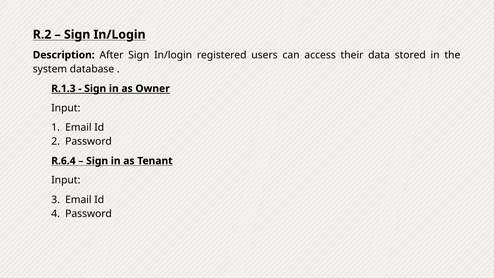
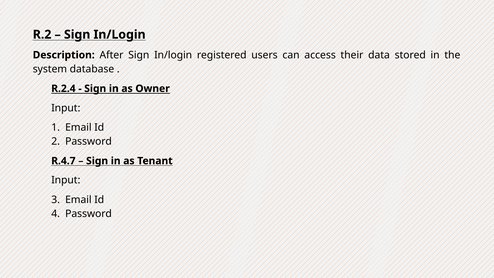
R.1.3: R.1.3 -> R.2.4 (63, 89)
R.6.4: R.6.4 -> R.4.7 (63, 161)
